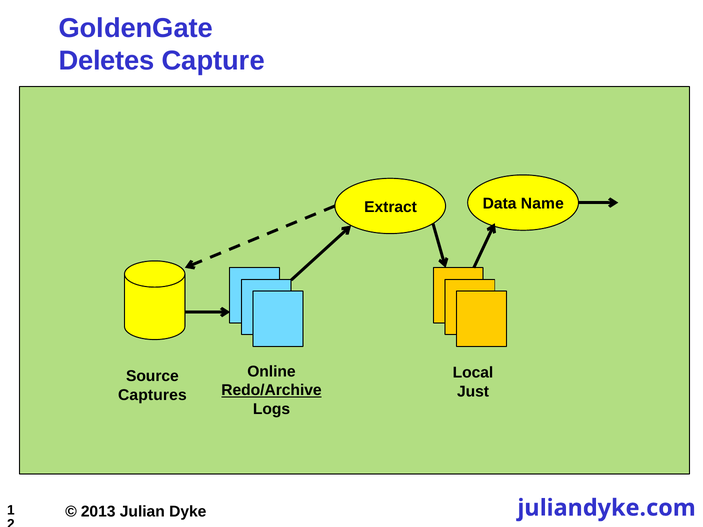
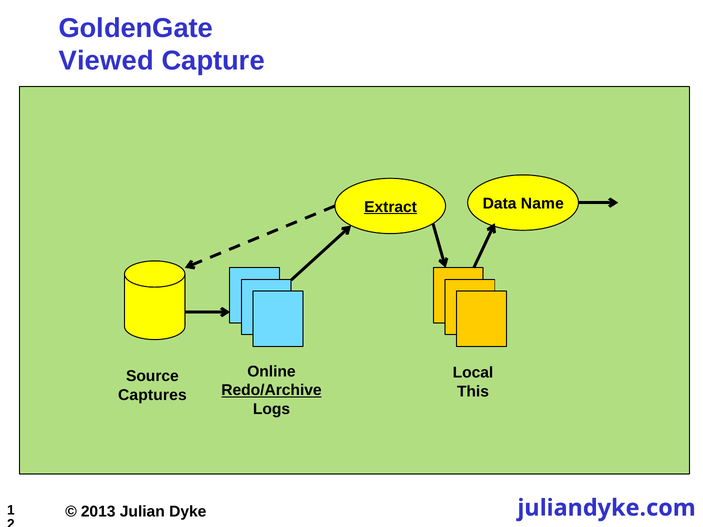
Deletes: Deletes -> Viewed (106, 61)
Extract underline: none -> present (391, 207)
Just: Just -> This (473, 392)
